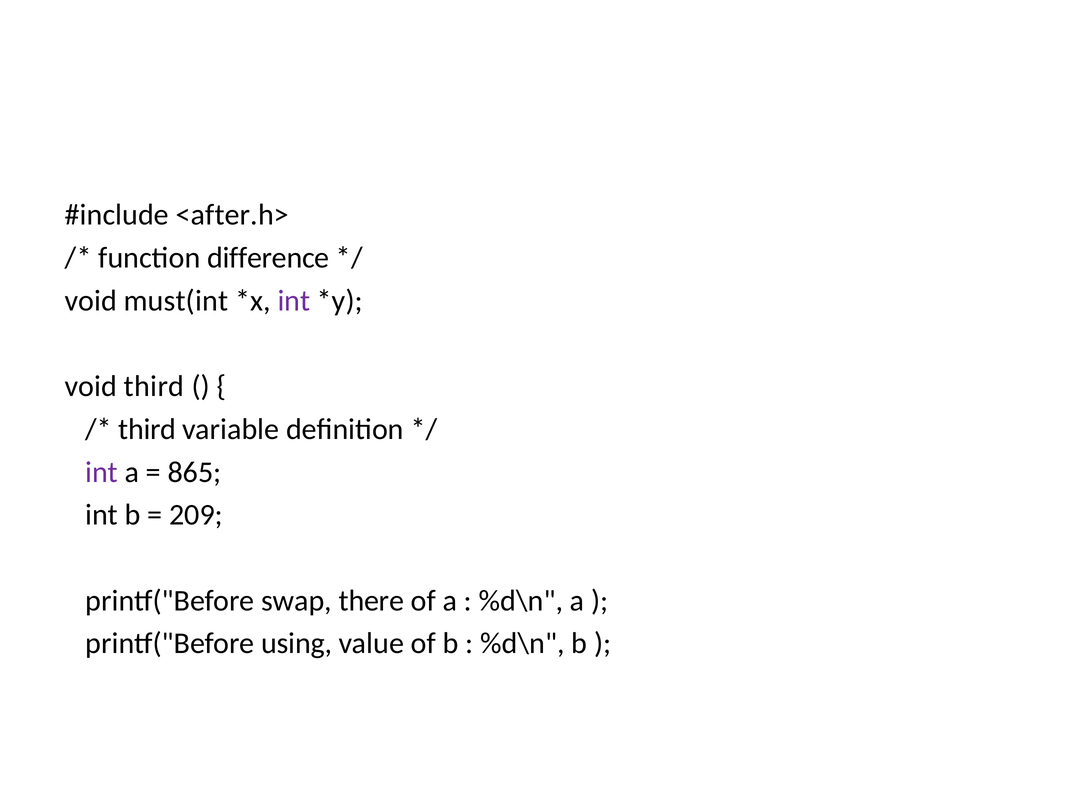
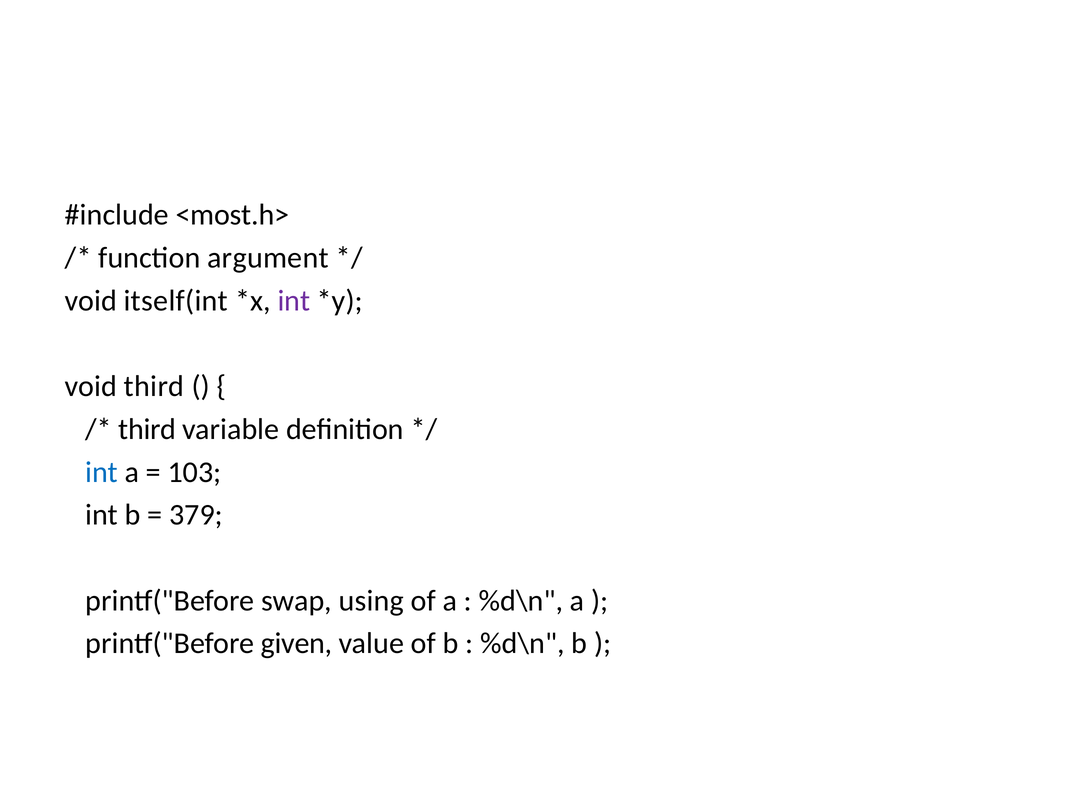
<after.h>: <after.h> -> <most.h> (232, 215)
difference: difference -> argument (268, 258)
must(int: must(int -> itself(int (176, 301)
int colour: purple -> blue (102, 472)
865: 865 -> 103 (194, 472)
209: 209 -> 379 (196, 515)
there: there -> using (371, 601)
using: using -> given (297, 644)
